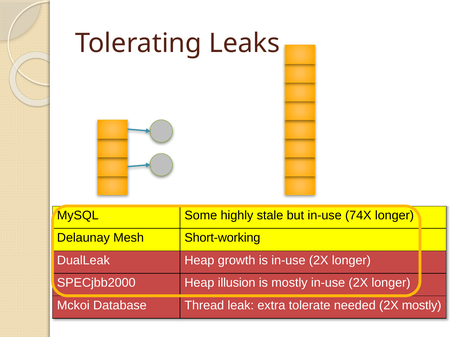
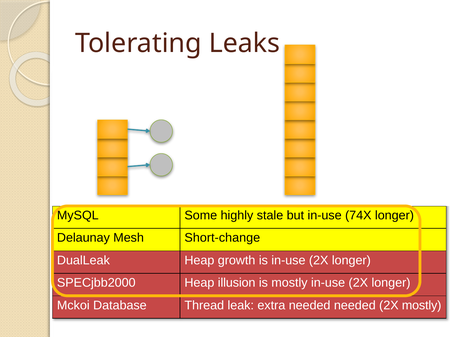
Short-working: Short-working -> Short-change (222, 238)
extra tolerate: tolerate -> needed (310, 306)
